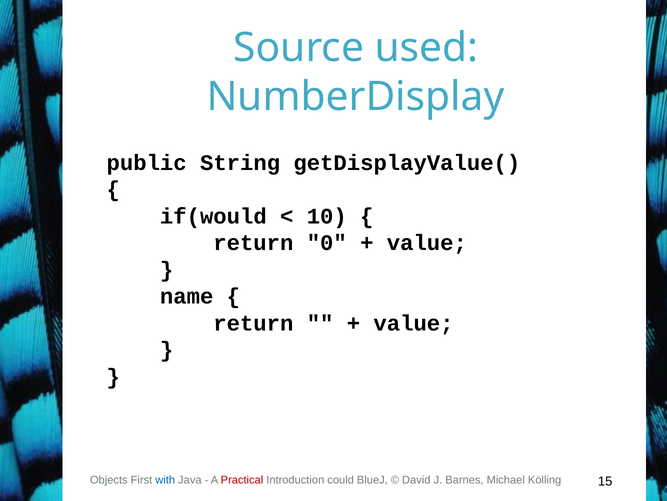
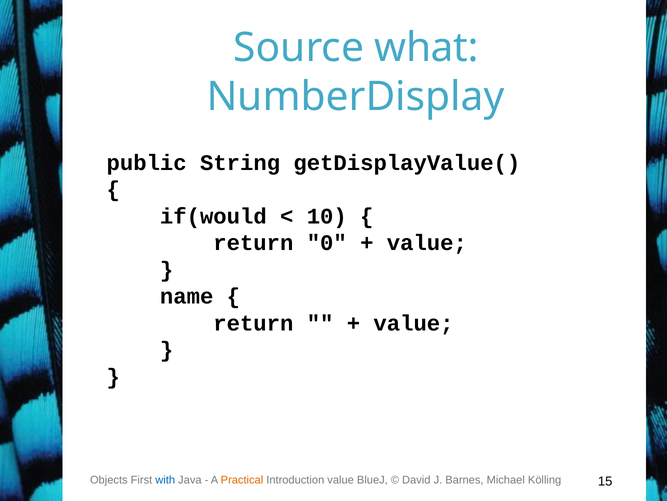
used: used -> what (427, 48)
Practical colour: red -> orange (242, 480)
Introduction could: could -> value (341, 480)
